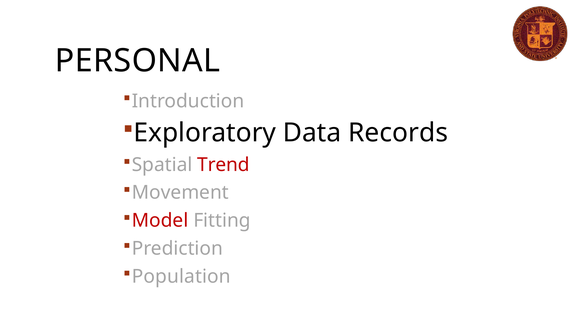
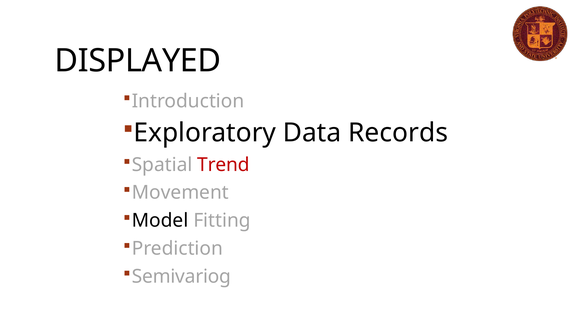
PERSONAL: PERSONAL -> DISPLAYED (138, 61)
Model colour: red -> black (160, 220)
Population: Population -> Semivariog (181, 276)
